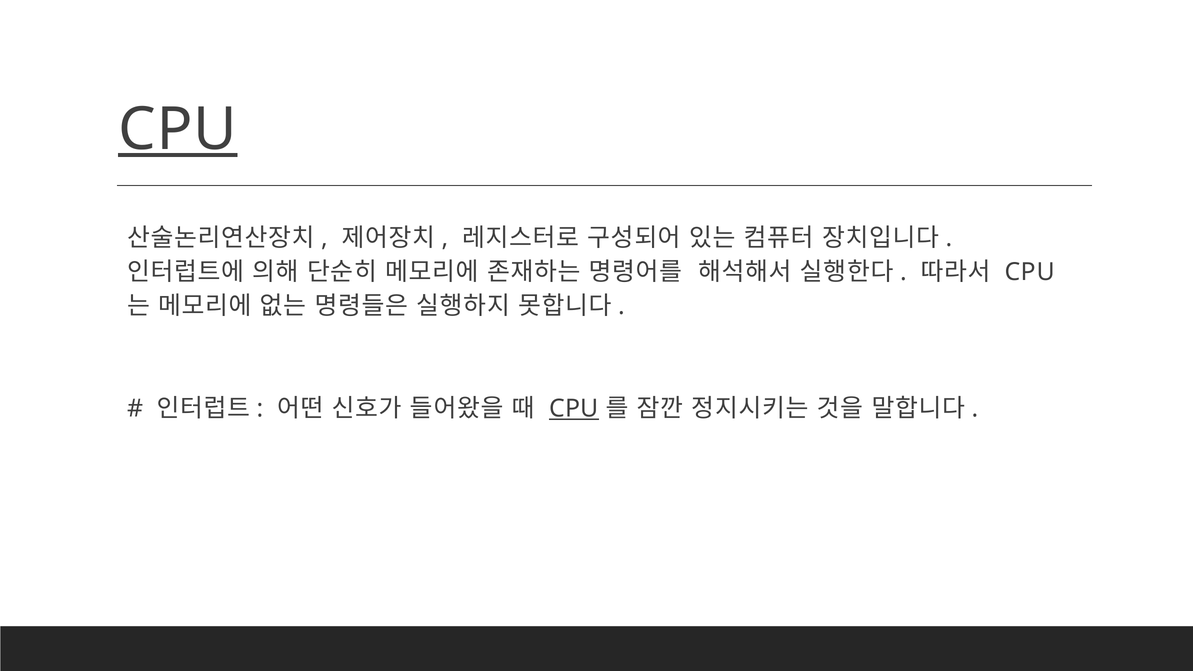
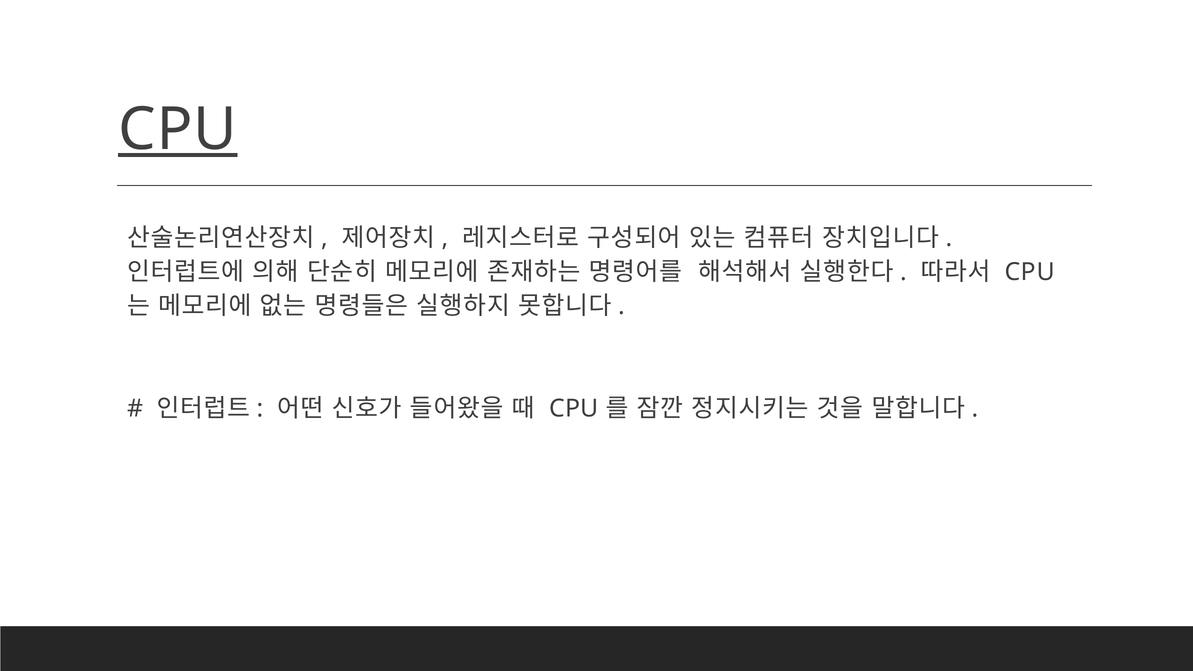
CPU underline: present -> none (574, 409)
